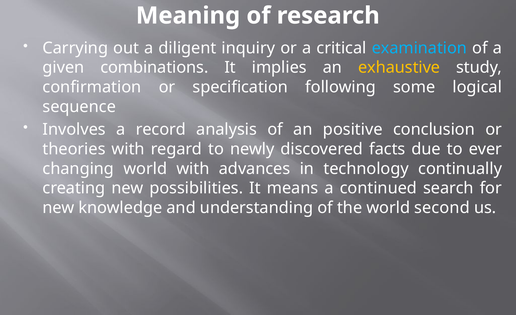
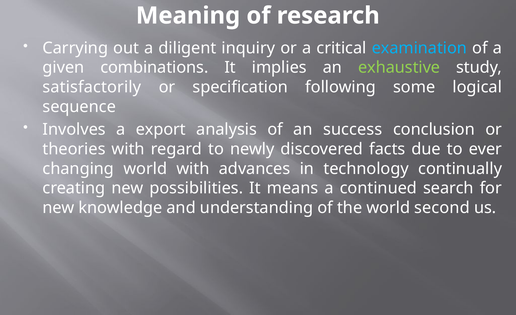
exhaustive colour: yellow -> light green (399, 67)
confirmation: confirmation -> satisfactorily (92, 87)
record: record -> export (161, 129)
positive: positive -> success (353, 129)
